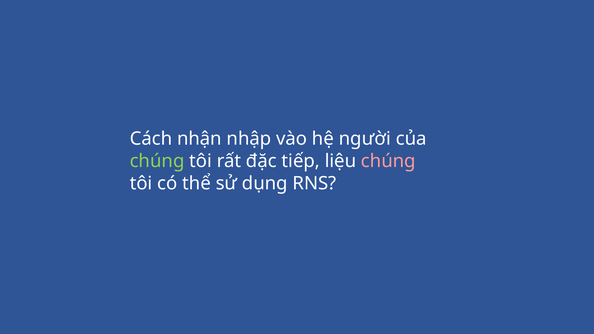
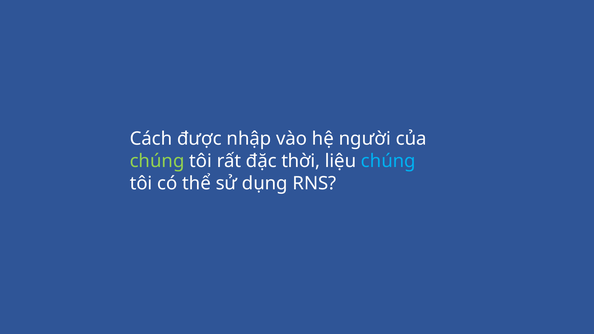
nhận: nhận -> được (199, 139)
tiếp: tiếp -> thời (301, 161)
chúng colour: pink -> light blue (388, 161)
